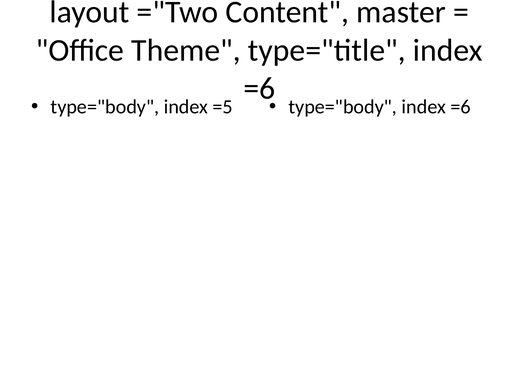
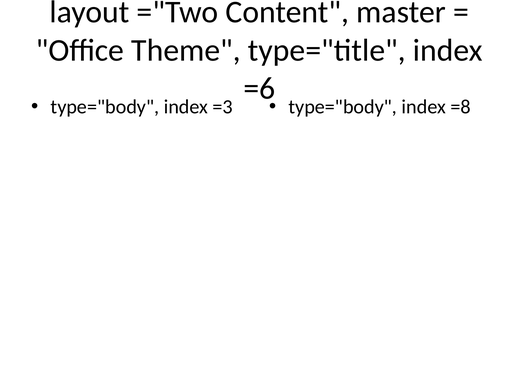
=5: =5 -> =3 (223, 107)
type="body index =6: =6 -> =8 (461, 107)
